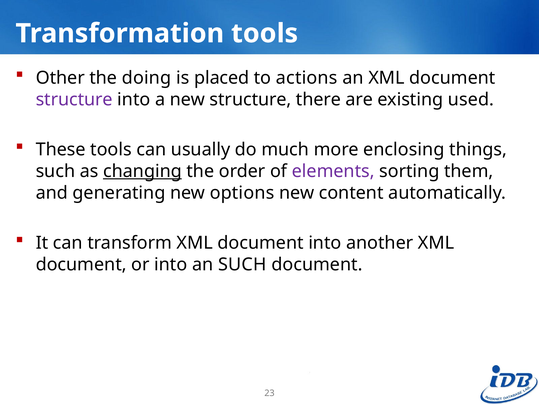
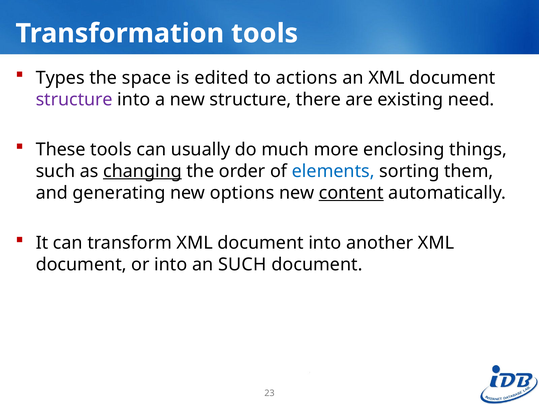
Other: Other -> Types (60, 78)
doing: doing -> space (147, 78)
placed: placed -> edited (222, 78)
used: used -> need (471, 99)
elements colour: purple -> blue (333, 171)
content underline: none -> present (351, 193)
